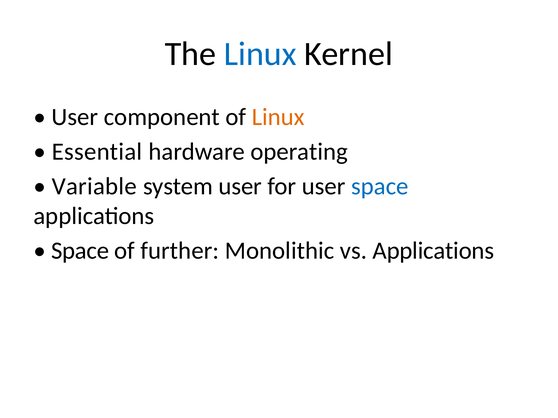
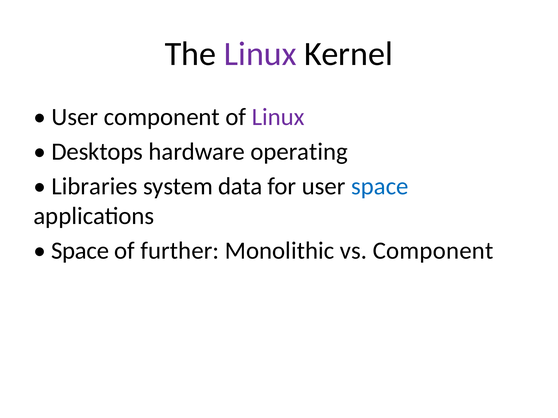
Linux colour: blue -> purple (260, 54)
Linux colour: orange -> purple (278, 117)
Essential: Essential -> Desktops (97, 152)
Variable: Variable -> Libraries (94, 187)
system user: user -> data (240, 187)
vs Applications: Applications -> Component (433, 251)
